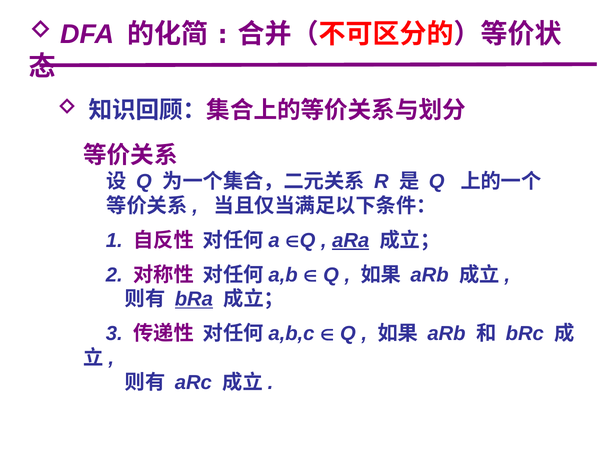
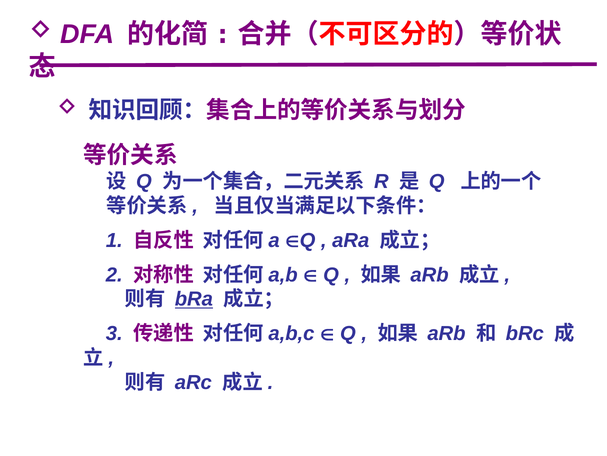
aRa underline: present -> none (351, 240)
